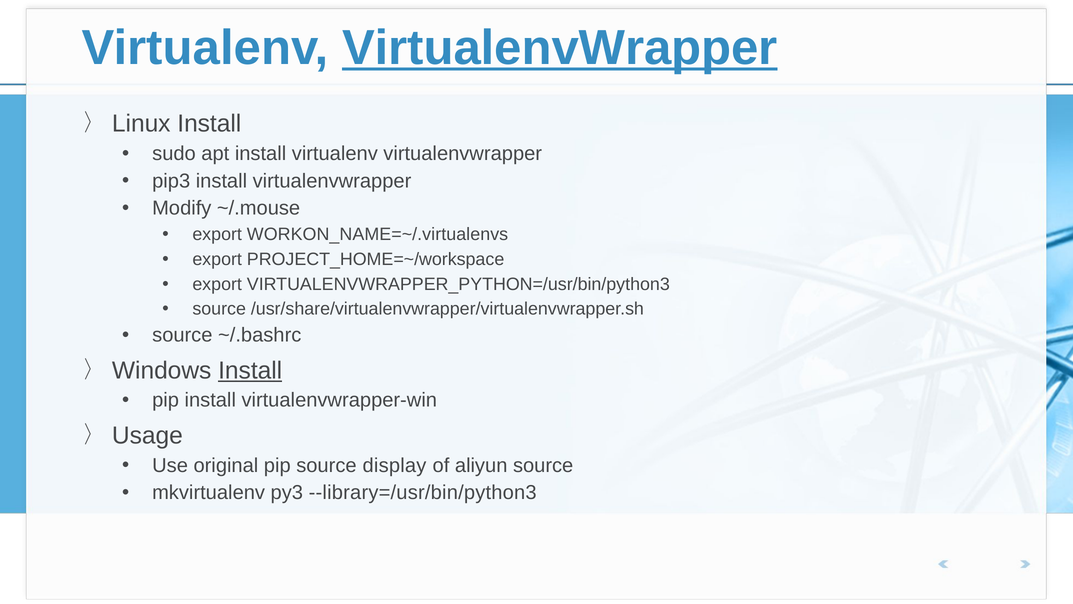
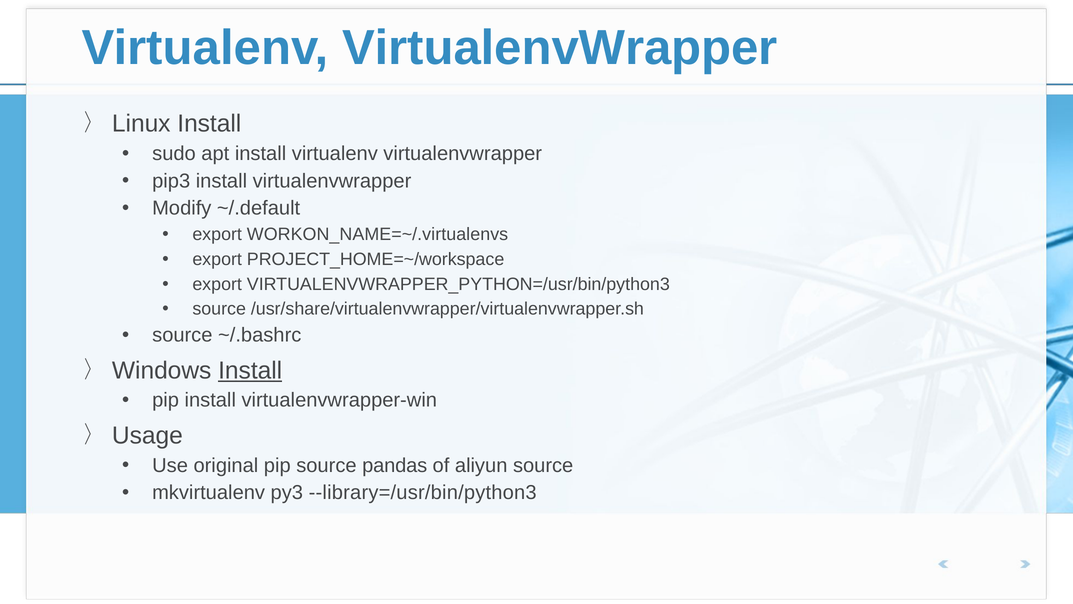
VirtualenvWrapper underline: present -> none (560, 48)
~/.mouse: ~/.mouse -> ~/.default (259, 208)
display: display -> pandas (395, 465)
